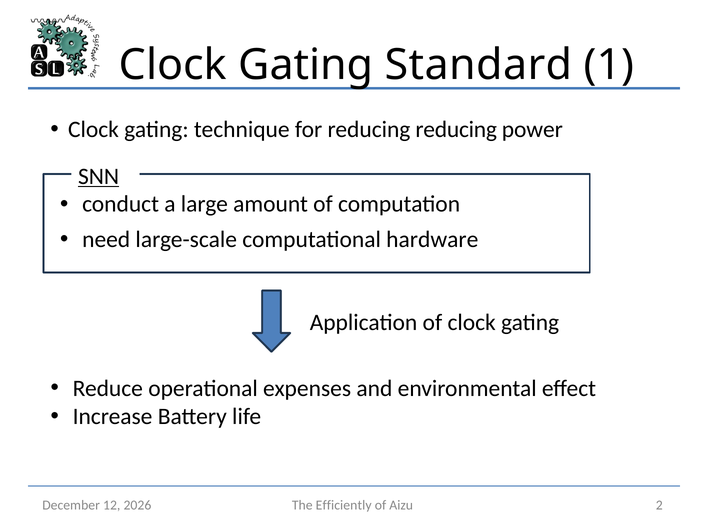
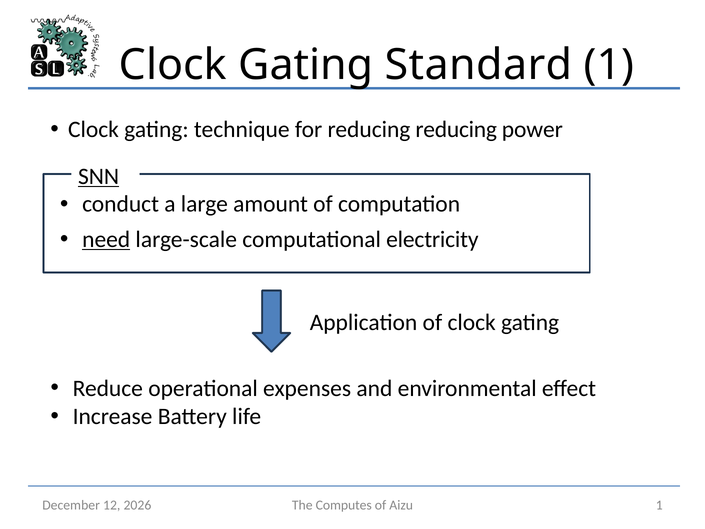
need underline: none -> present (106, 239)
hardware: hardware -> electricity (432, 239)
Efficiently: Efficiently -> Computes (344, 505)
Aizu 2: 2 -> 1 (659, 505)
